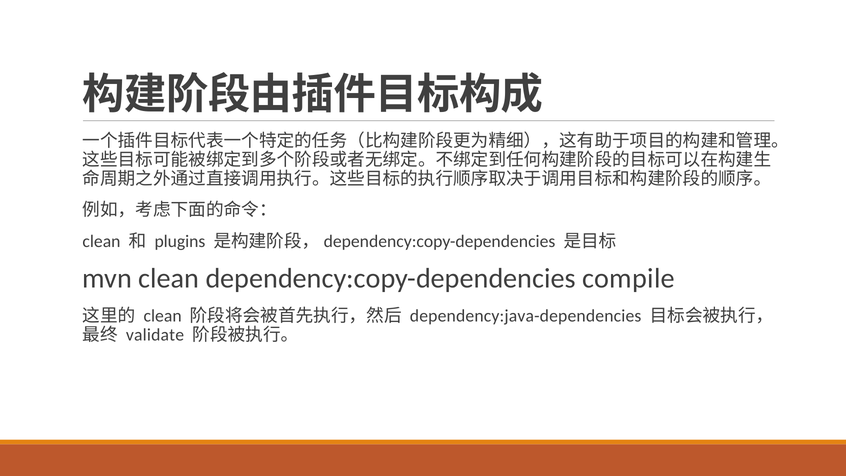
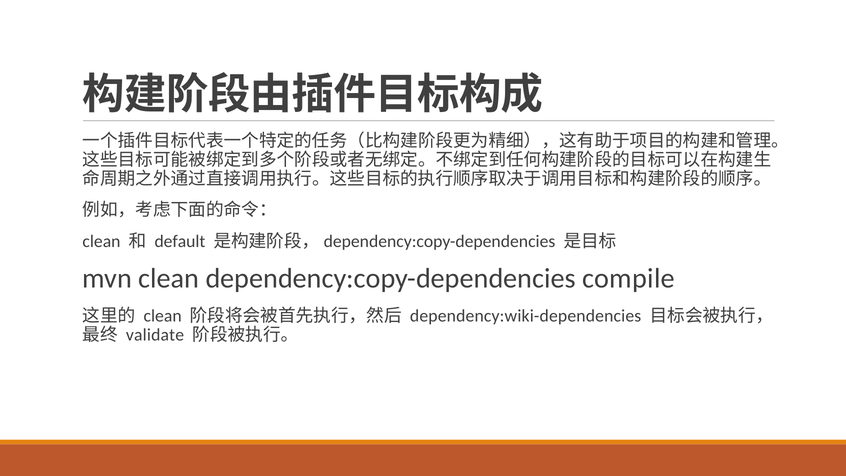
plugins: plugins -> default (180, 241)
dependency:java-dependencies: dependency:java-dependencies -> dependency:wiki-dependencies (526, 316)
